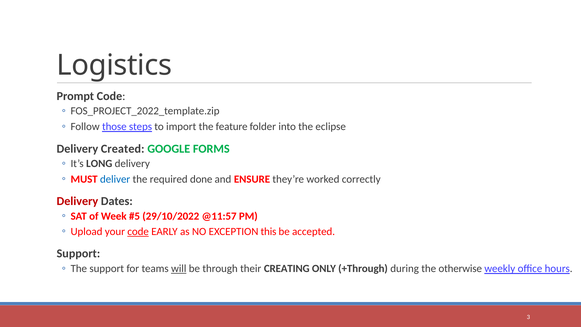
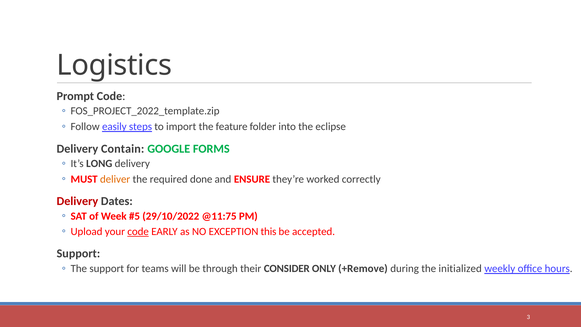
those: those -> easily (114, 127)
Created: Created -> Contain (123, 149)
deliver colour: blue -> orange (115, 179)
@11:57: @11:57 -> @11:75 (219, 216)
will underline: present -> none (179, 268)
CREATING: CREATING -> CONSIDER (287, 268)
+Through: +Through -> +Remove (363, 268)
otherwise: otherwise -> initialized (460, 268)
